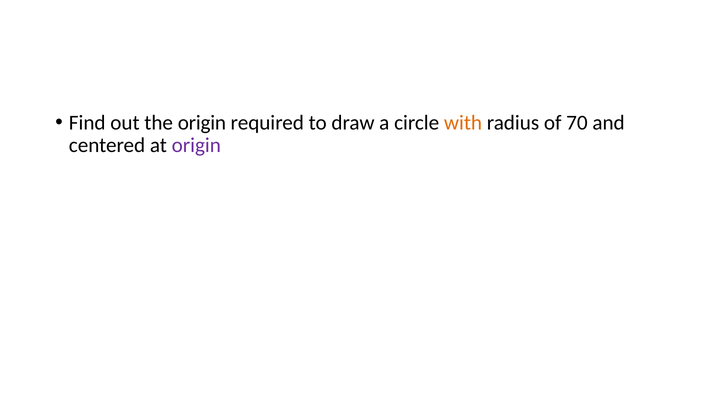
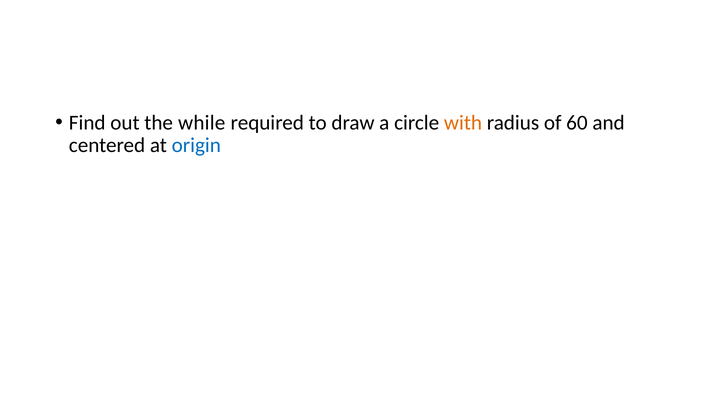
the origin: origin -> while (202, 123)
70: 70 -> 60 (577, 123)
origin colour: purple -> blue (196, 145)
